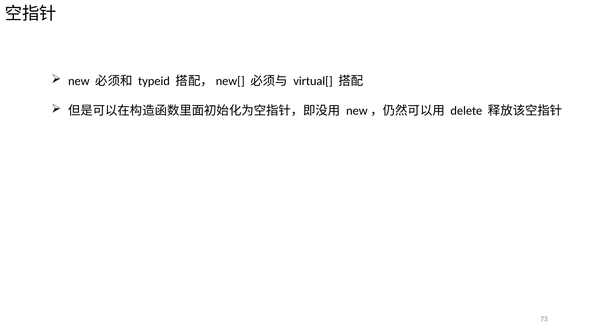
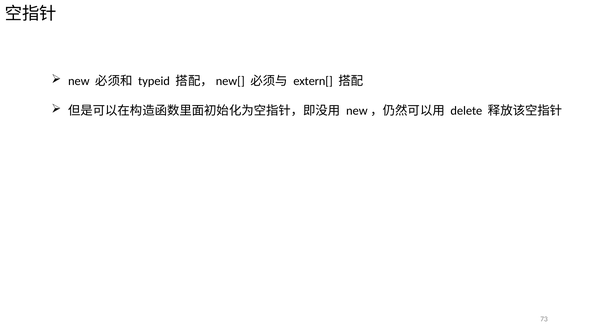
virtual[: virtual[ -> extern[ (313, 81)
